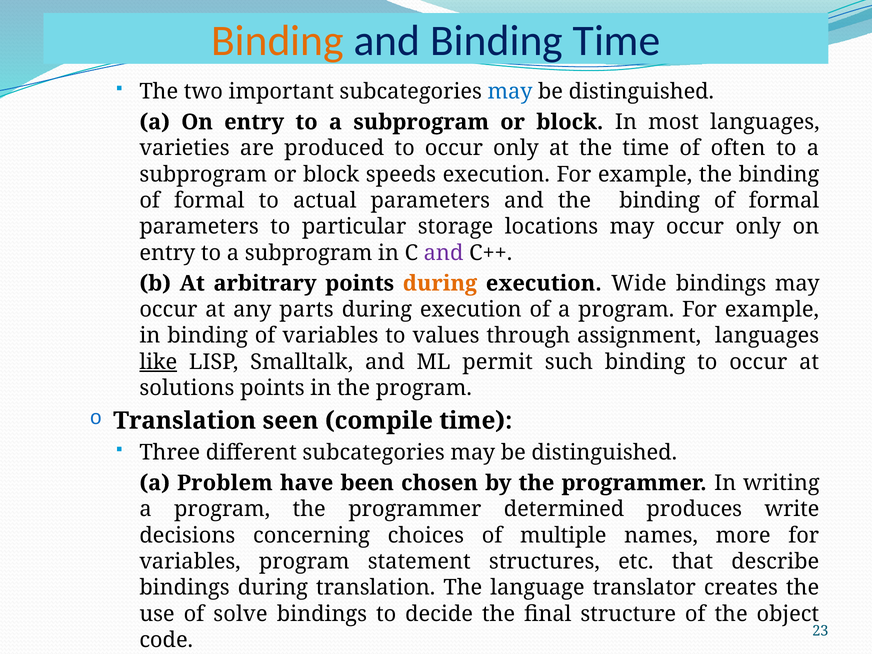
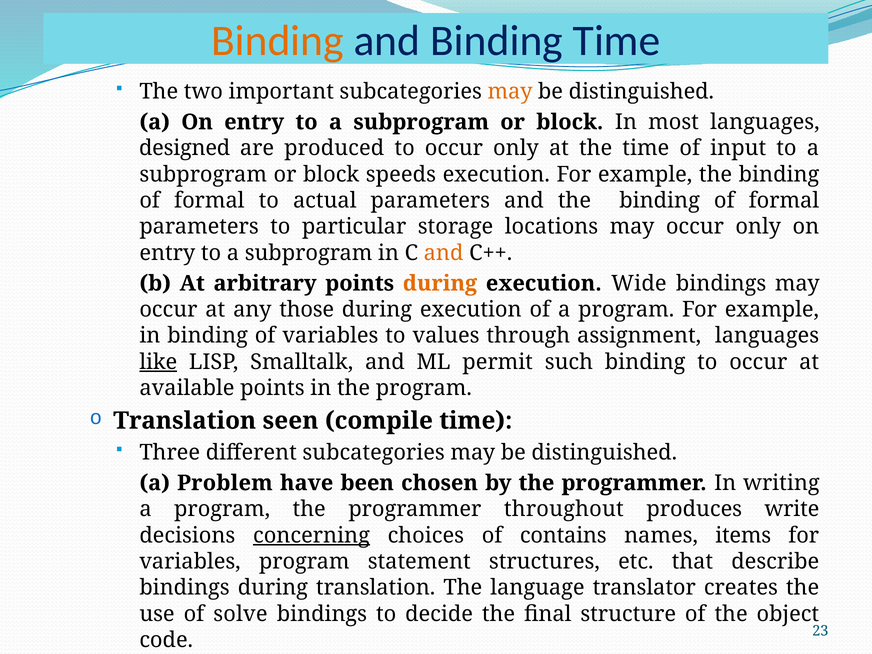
may colour: blue -> orange (510, 92)
varieties: varieties -> designed (185, 148)
often: often -> input (738, 148)
and colour: purple -> orange (444, 253)
parts: parts -> those (307, 310)
solutions: solutions -> available (187, 388)
determined: determined -> throughout (564, 509)
concerning underline: none -> present (311, 535)
multiple: multiple -> contains (563, 535)
more: more -> items (743, 535)
